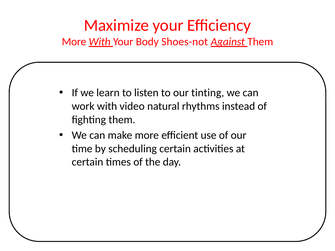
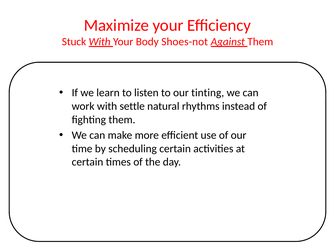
More: More -> Stuck (74, 42)
video: video -> settle (132, 106)
